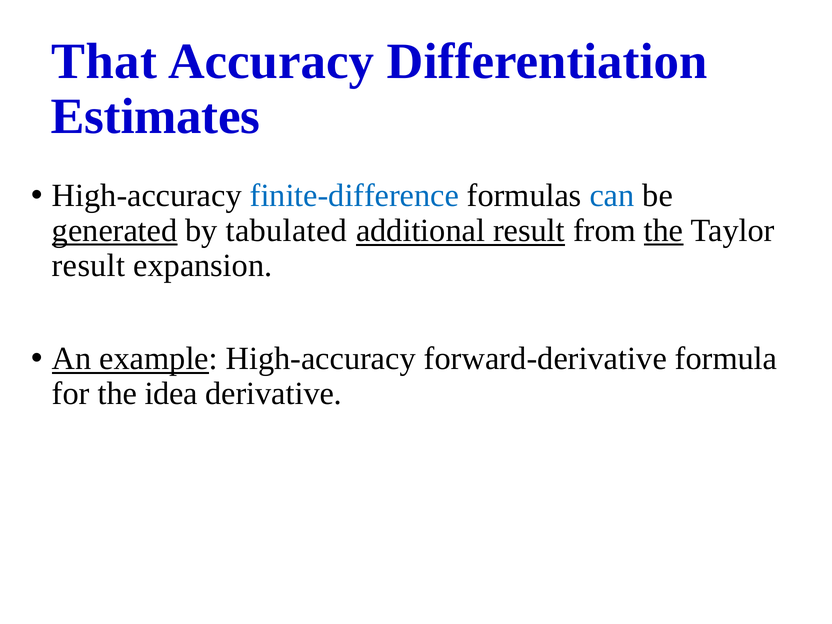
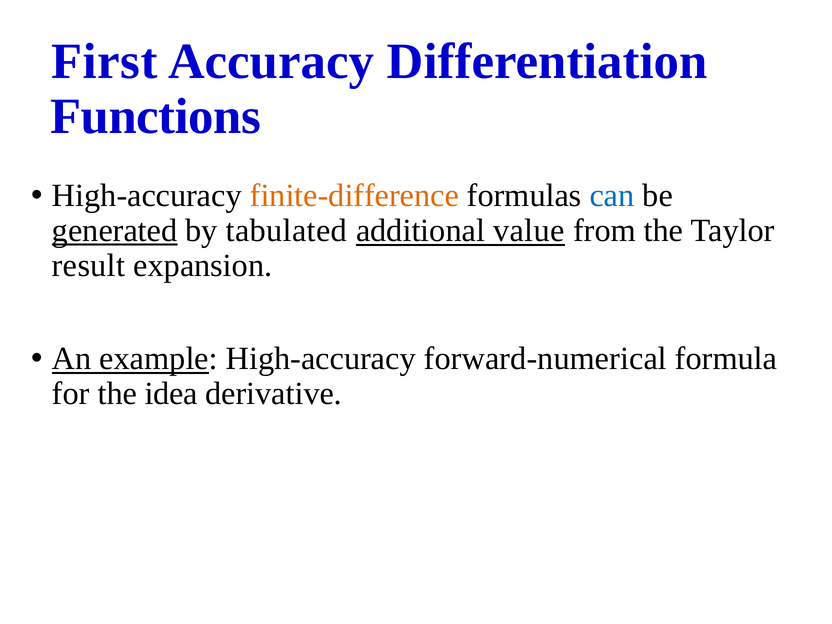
That: That -> First (104, 62)
Estimates: Estimates -> Functions (156, 117)
finite-difference colour: blue -> orange (354, 196)
additional result: result -> value (529, 231)
the underline: present -> none (664, 231)
forward-derivative: forward-derivative -> forward-numerical (545, 359)
